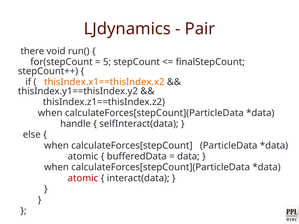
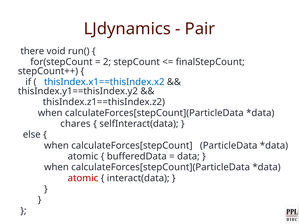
5: 5 -> 2 (107, 62)
thisIndex.x1==thisIndex.x2 colour: orange -> blue (104, 82)
handle: handle -> chares (75, 124)
